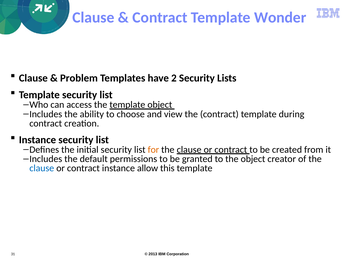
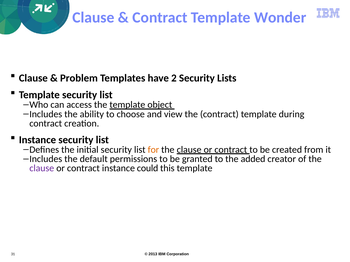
the object: object -> added (253, 159)
clause colour: blue -> purple (42, 169)
allow: allow -> could (148, 169)
